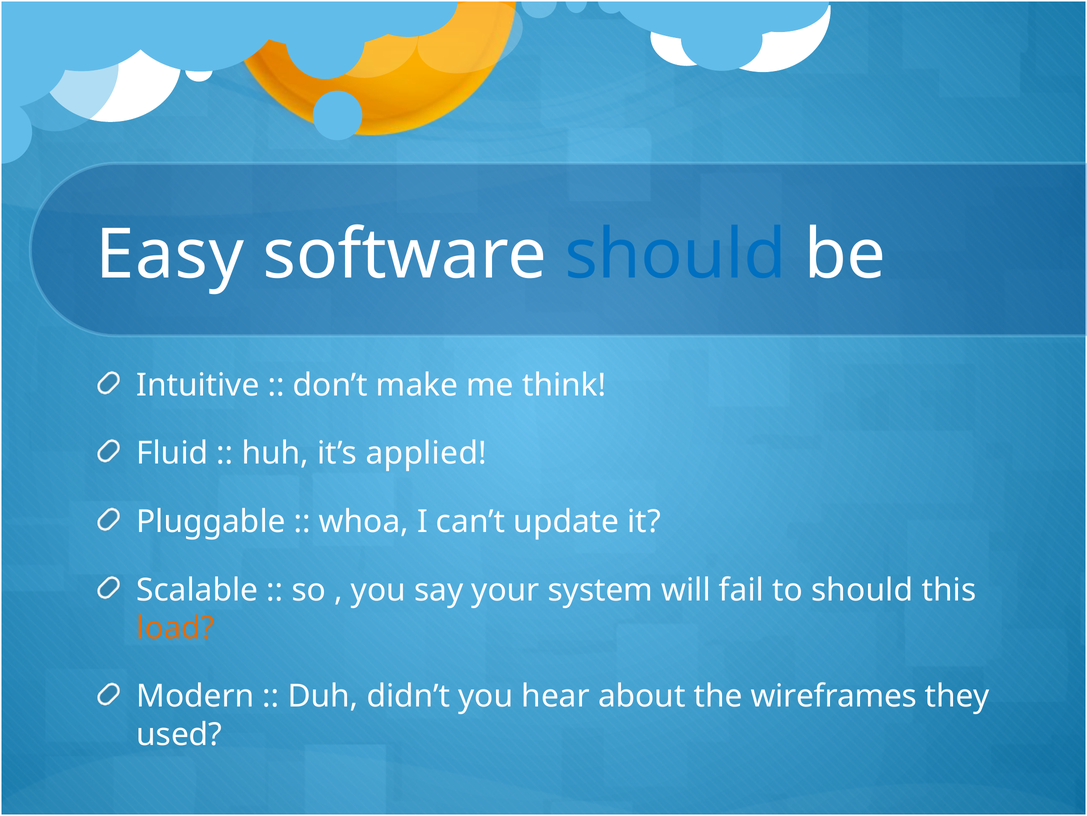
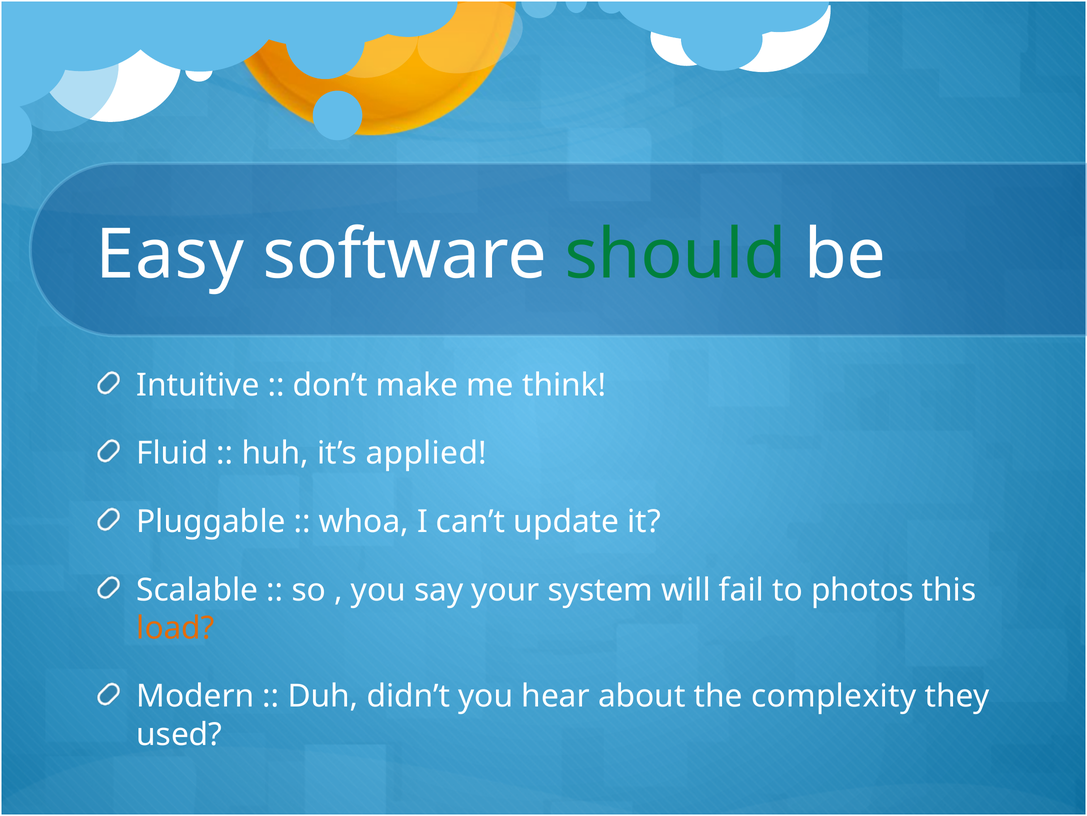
should colour: blue -> green (675, 255)
to should: should -> photos (862, 590)
wireframes: wireframes -> complexity (834, 696)
